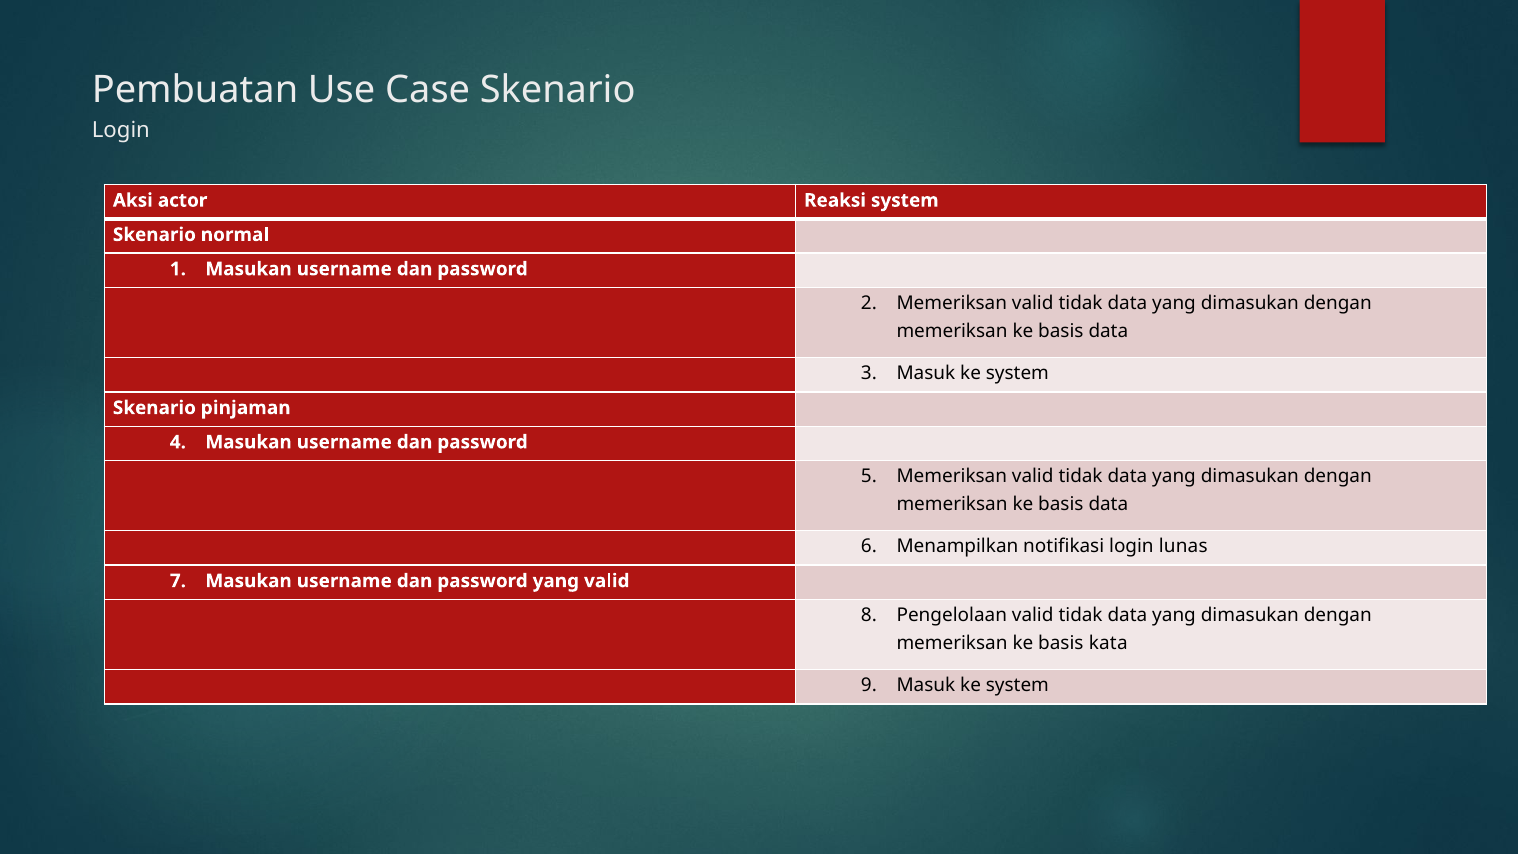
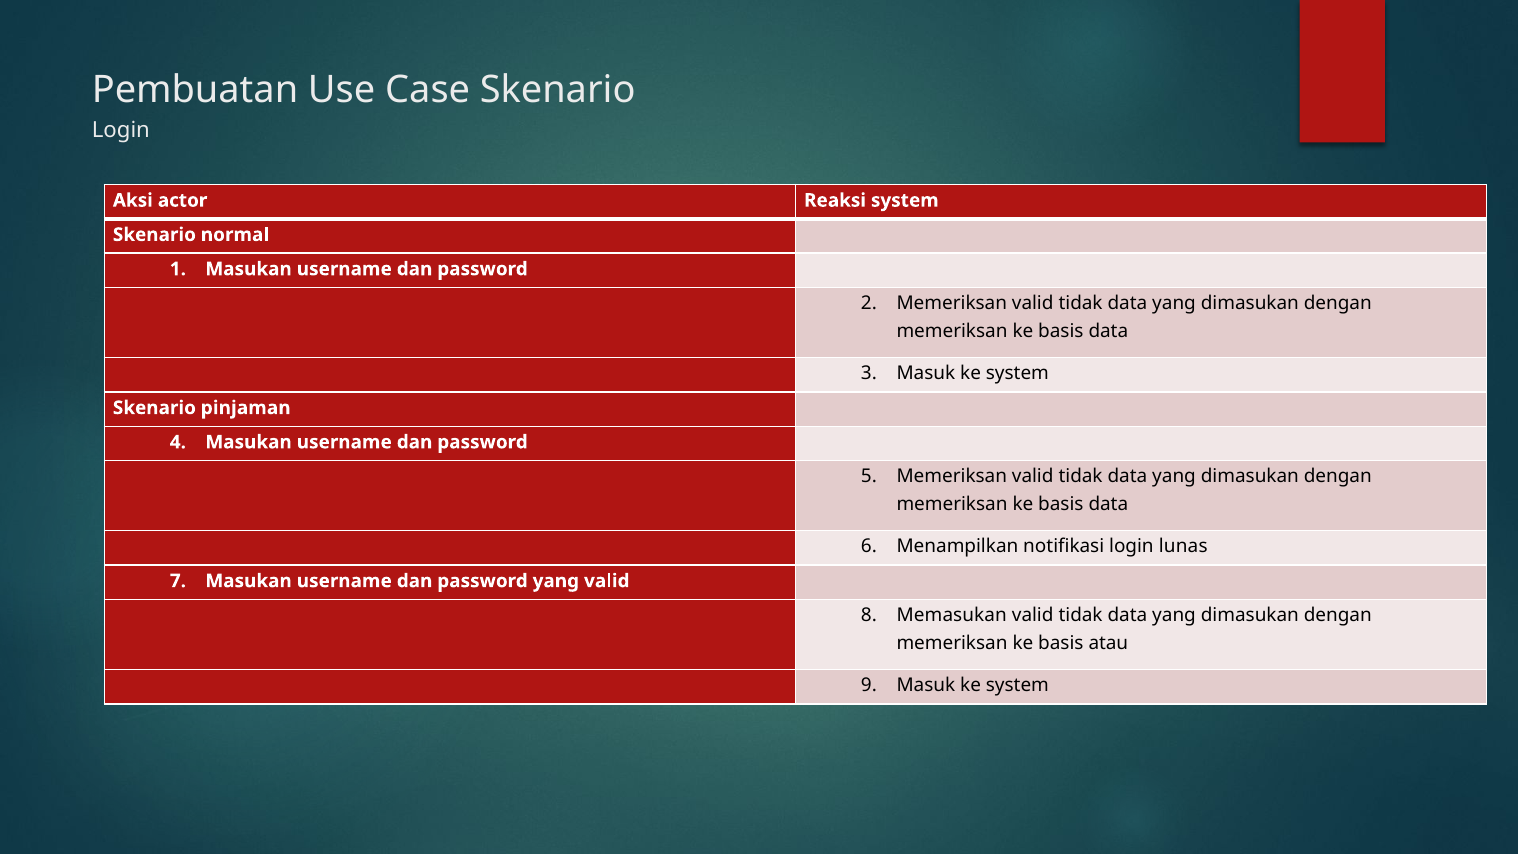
Pengelolaan: Pengelolaan -> Memasukan (952, 615)
kata: kata -> atau (1108, 643)
